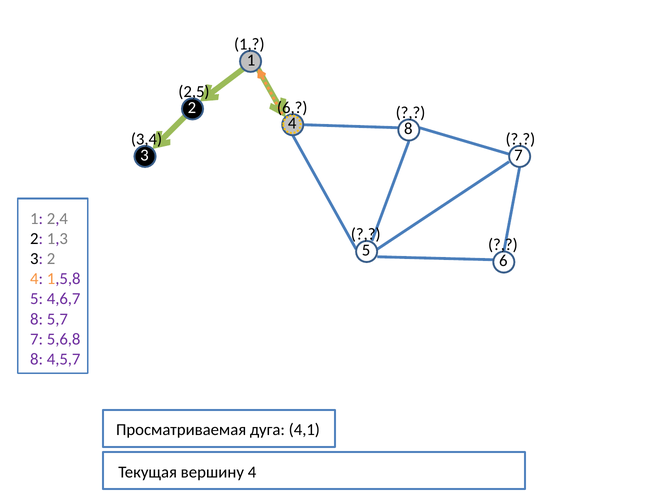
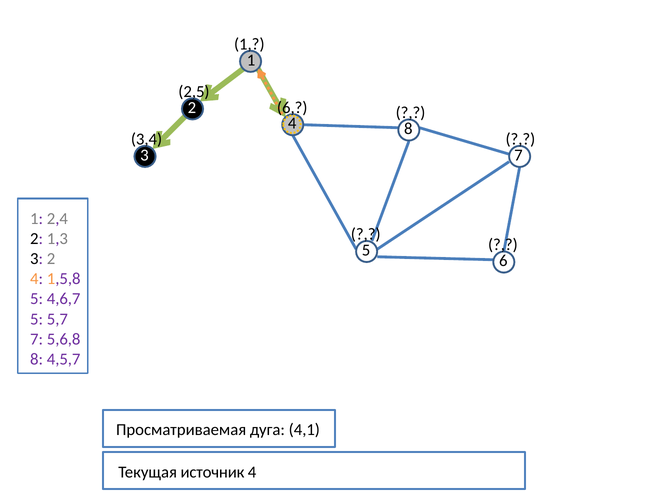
8: 8 -> 5 (37, 319)
вершину: вершину -> источник (212, 472)
